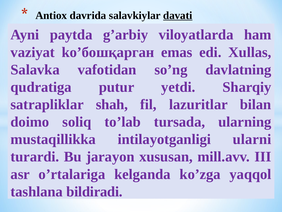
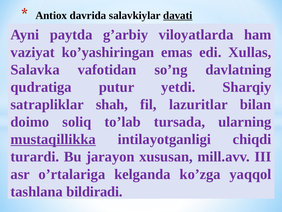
ko’бошқарган: ko’бошқарган -> ko’yashiringan (108, 52)
mustaqillikka underline: none -> present (53, 139)
ularni: ularni -> chiqdi (252, 139)
